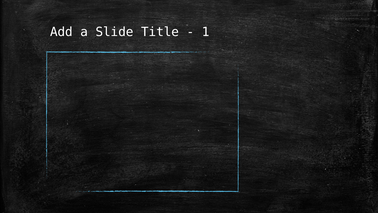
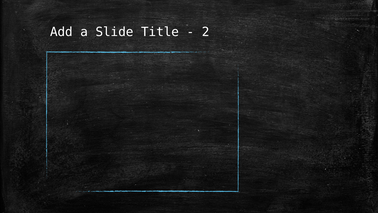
1: 1 -> 2 (206, 32)
